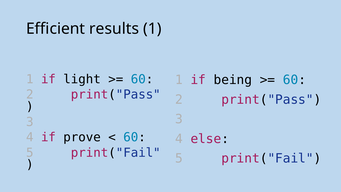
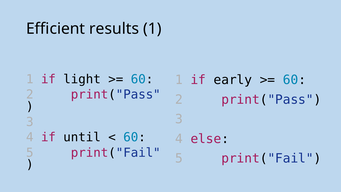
being: being -> early (233, 80)
prove: prove -> until (82, 137)
